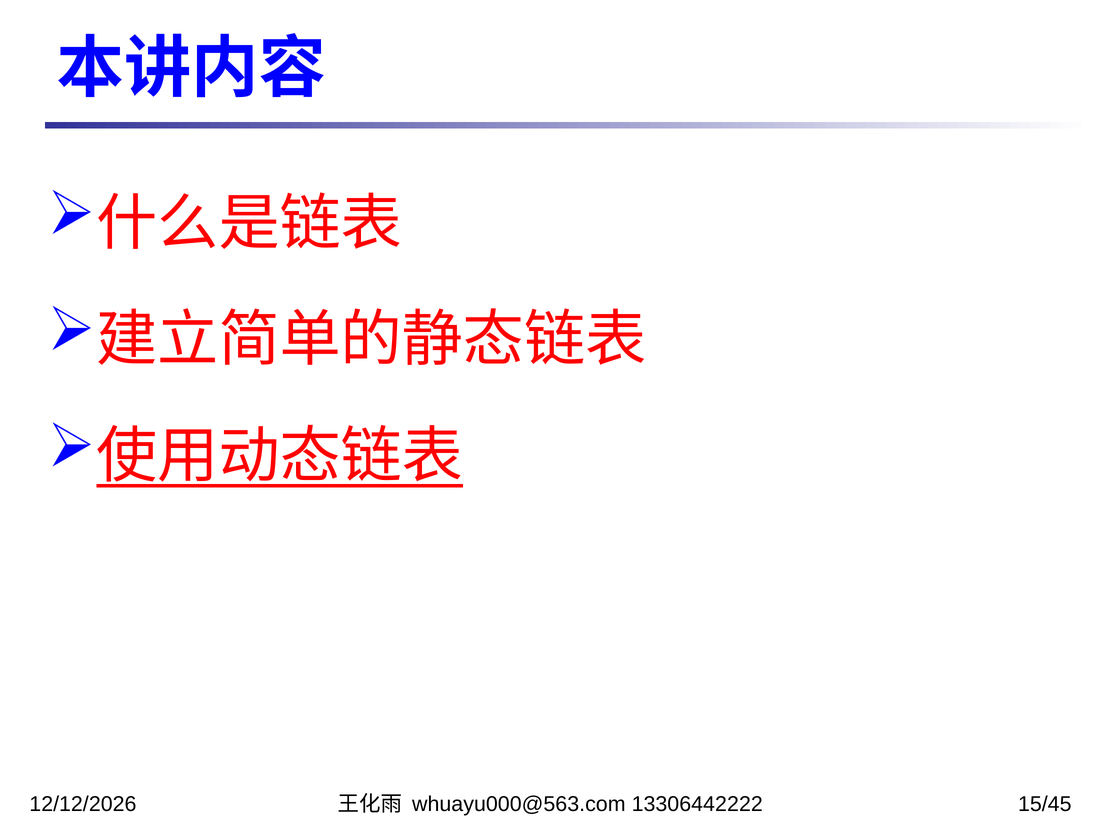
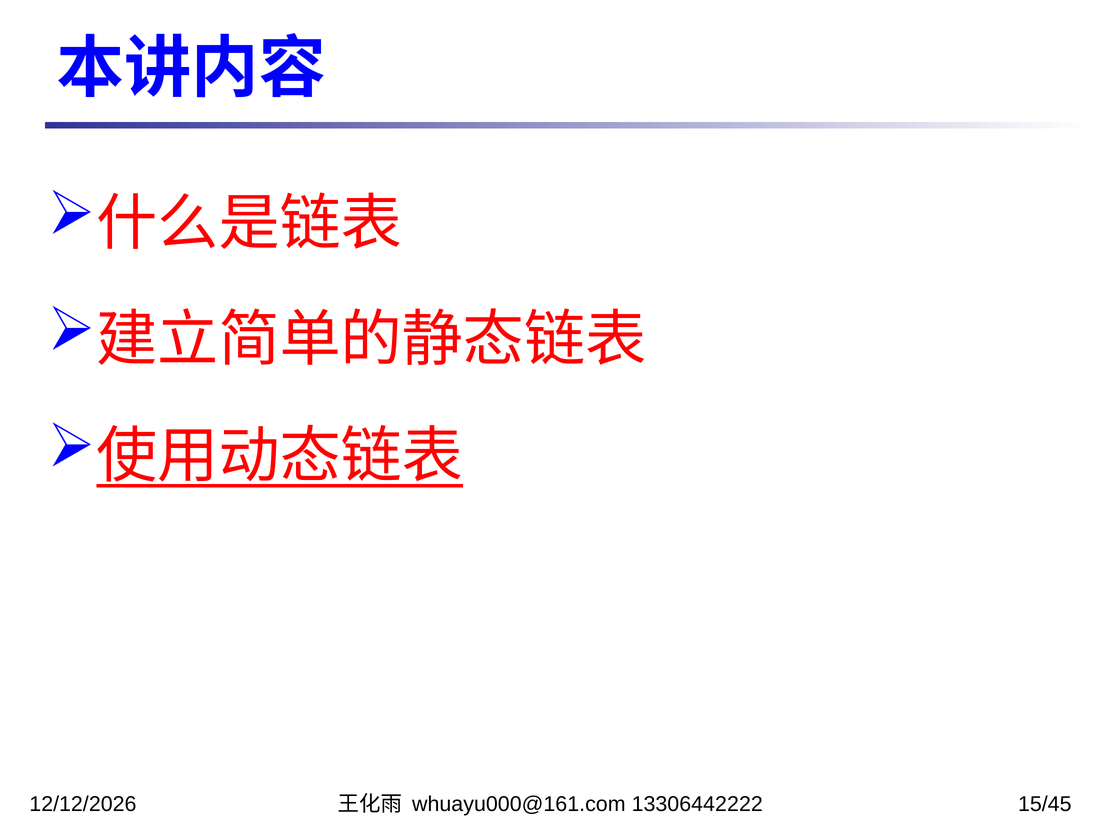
whuayu000@563.com: whuayu000@563.com -> whuayu000@161.com (519, 804)
